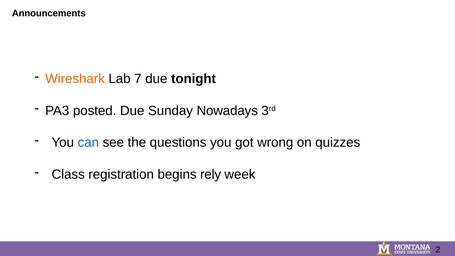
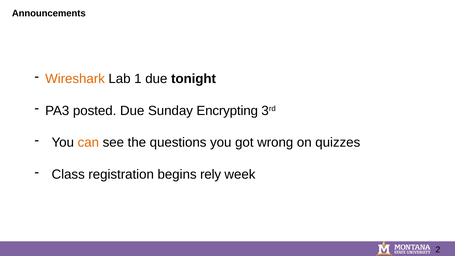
7: 7 -> 1 (138, 79)
Nowadays: Nowadays -> Encrypting (227, 111)
can colour: blue -> orange (88, 143)
